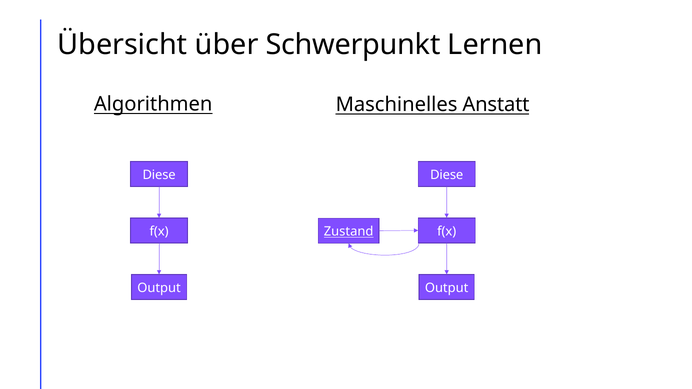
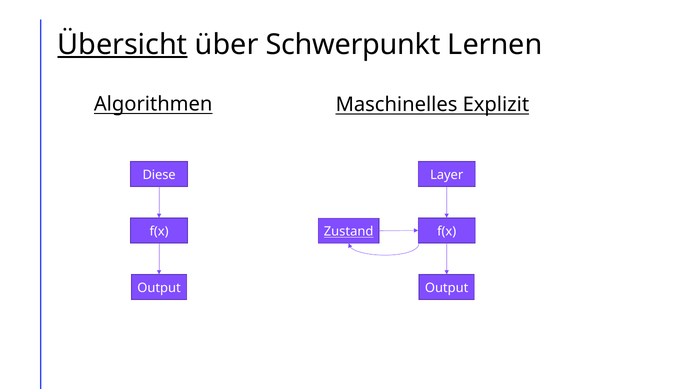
Übersicht underline: none -> present (122, 45)
Anstatt: Anstatt -> Explizit (496, 105)
Diese: Diese -> Layer (447, 175)
